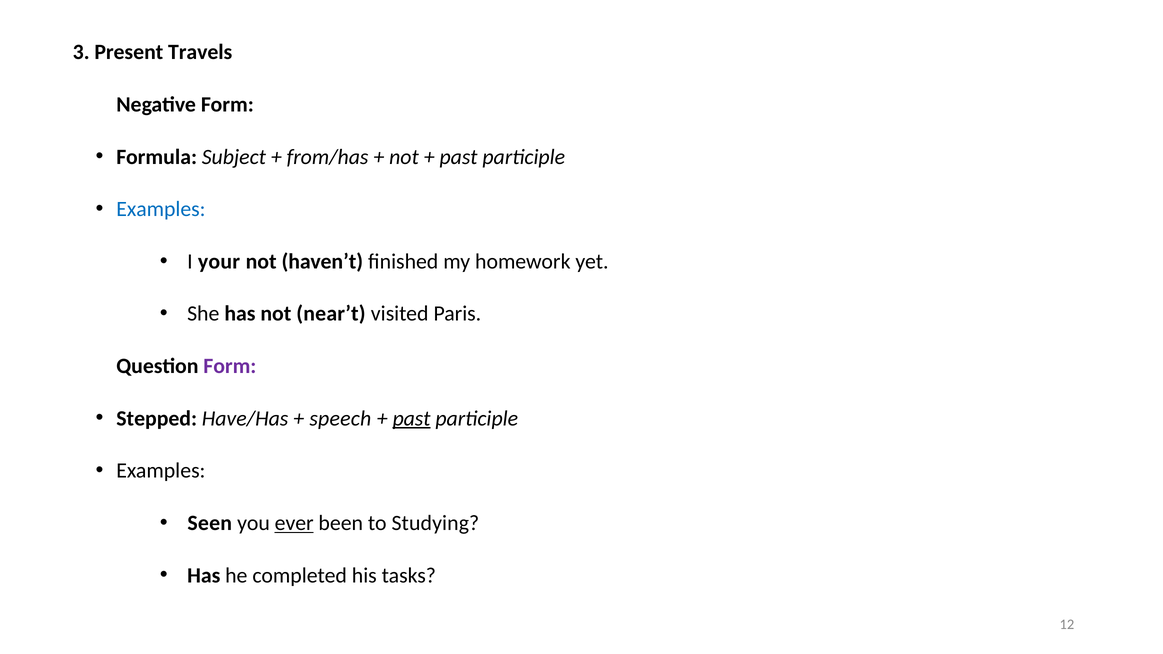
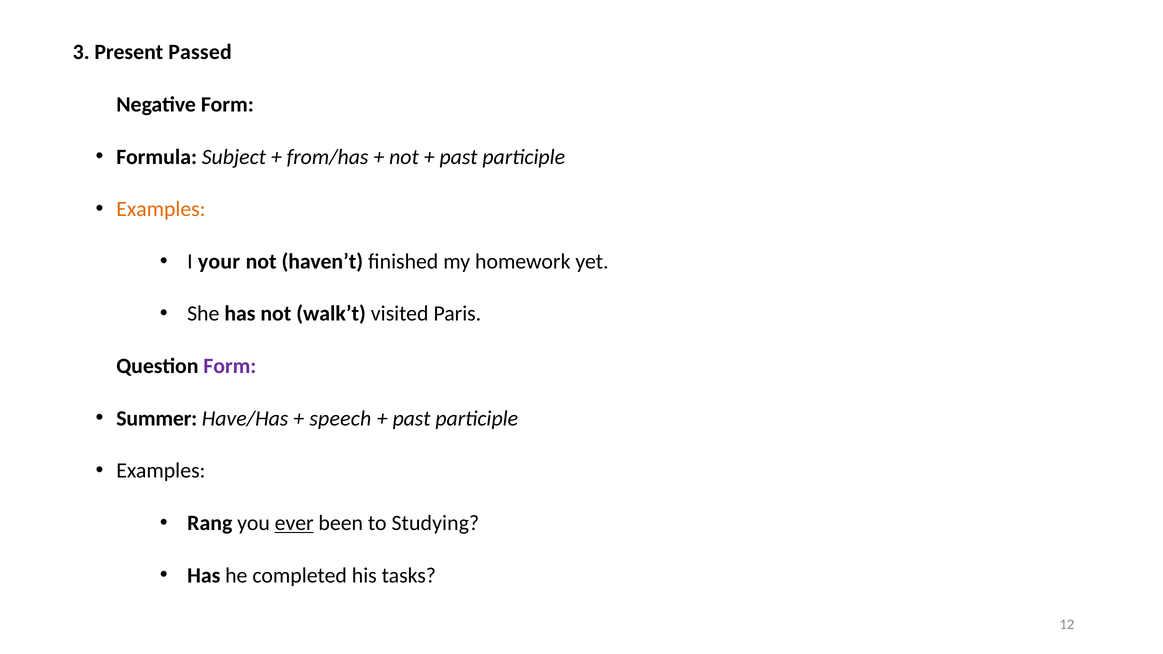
Travels: Travels -> Passed (200, 52)
Examples colour: blue -> orange (161, 209)
near’t: near’t -> walk’t (331, 314)
Stepped: Stepped -> Summer (157, 419)
past underline: present -> none (412, 419)
Seen: Seen -> Rang (210, 523)
